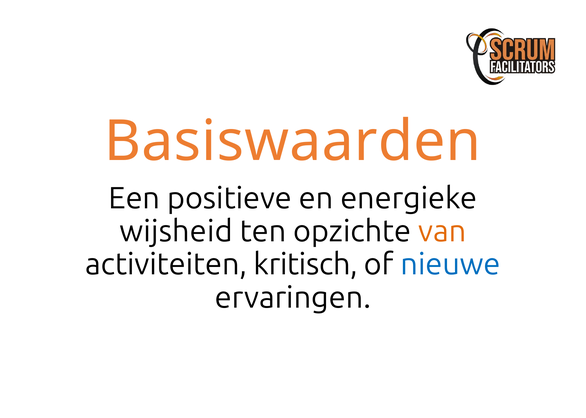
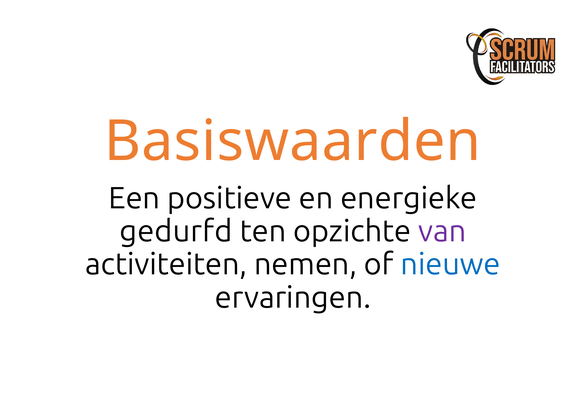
wijsheid: wijsheid -> gedurfd (176, 231)
van colour: orange -> purple (442, 231)
kritisch: kritisch -> nemen (306, 264)
